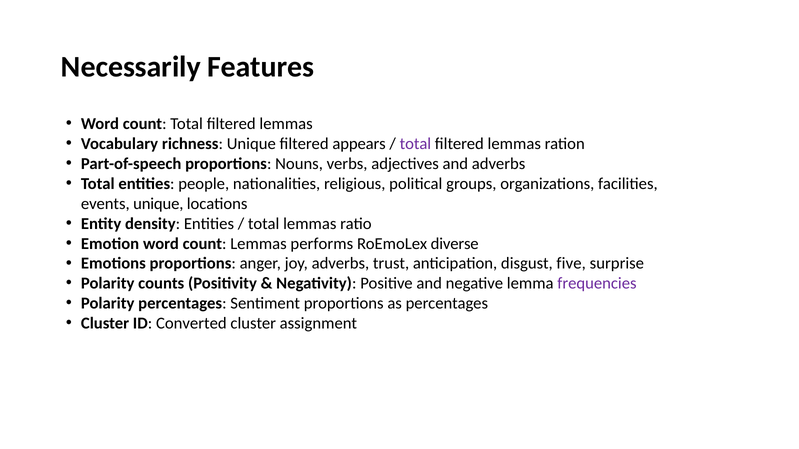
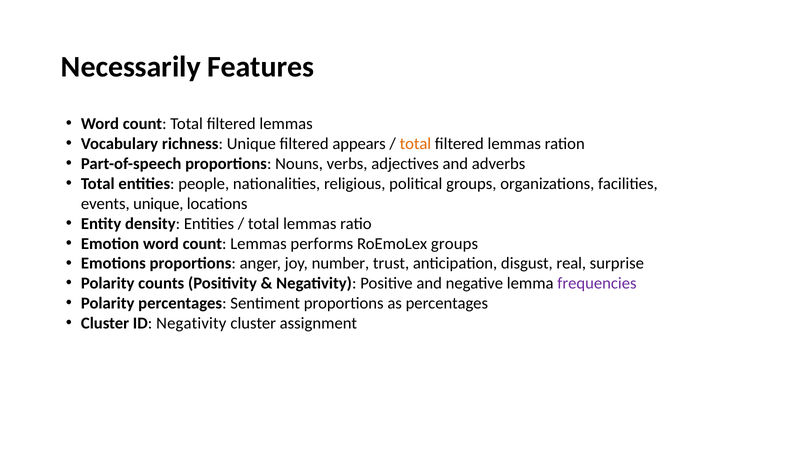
total colour: purple -> orange (415, 144)
RoEmoLex diverse: diverse -> groups (455, 244)
joy adverbs: adverbs -> number (340, 264)
five: five -> real (571, 264)
ID Converted: Converted -> Negativity (191, 324)
